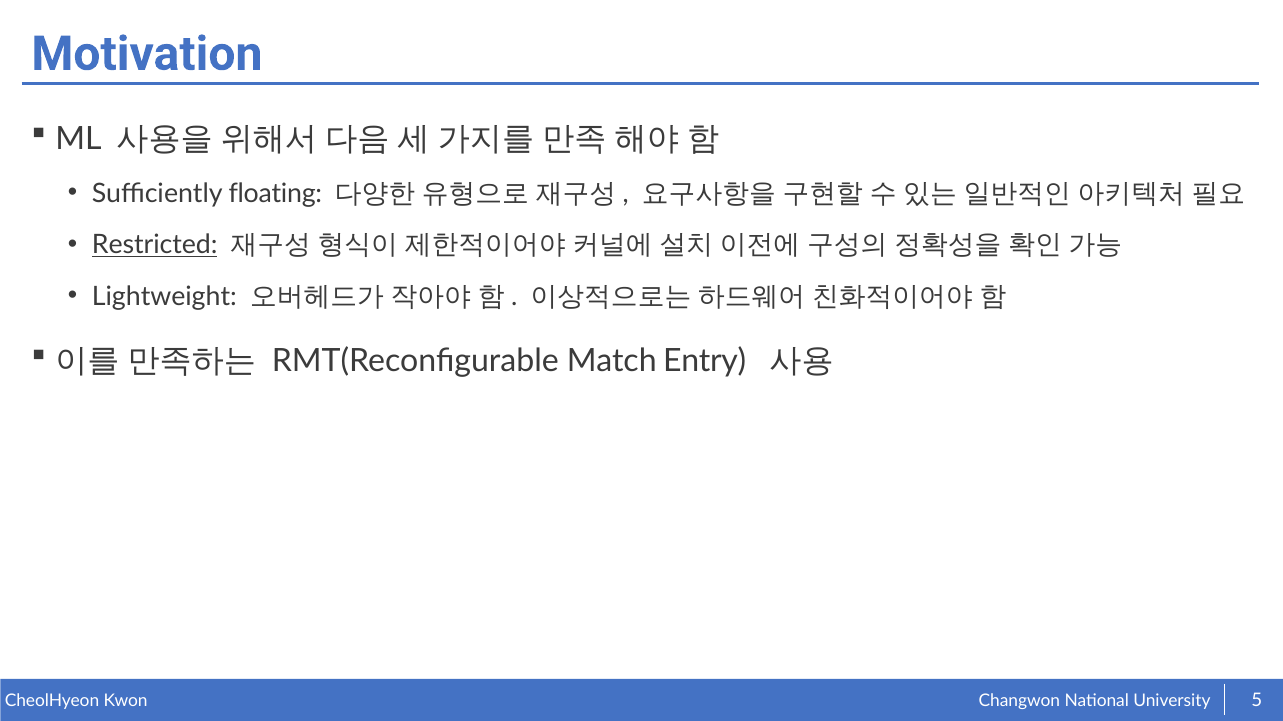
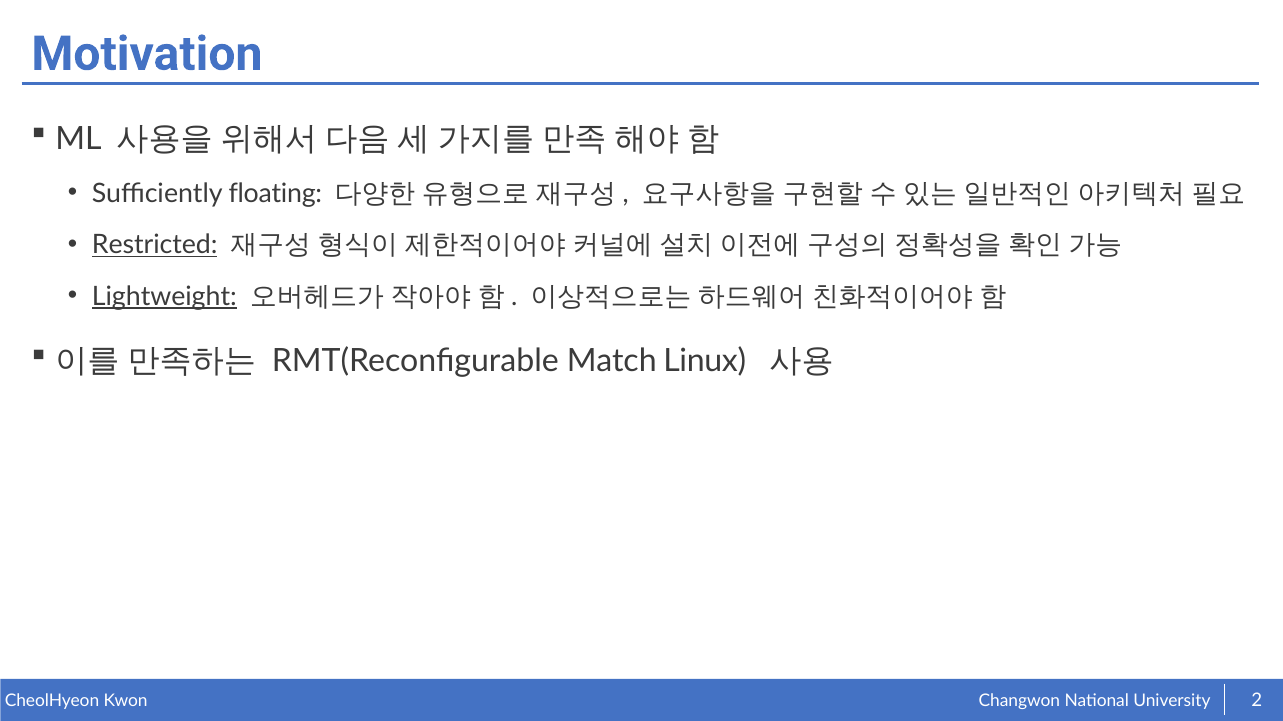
Lightweight underline: none -> present (164, 297)
Entry: Entry -> Linux (705, 361)
5: 5 -> 2 (1257, 701)
